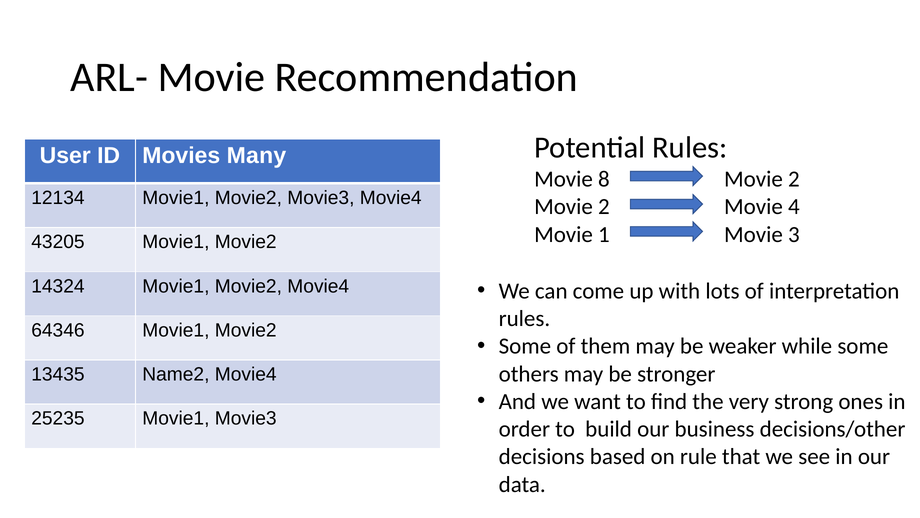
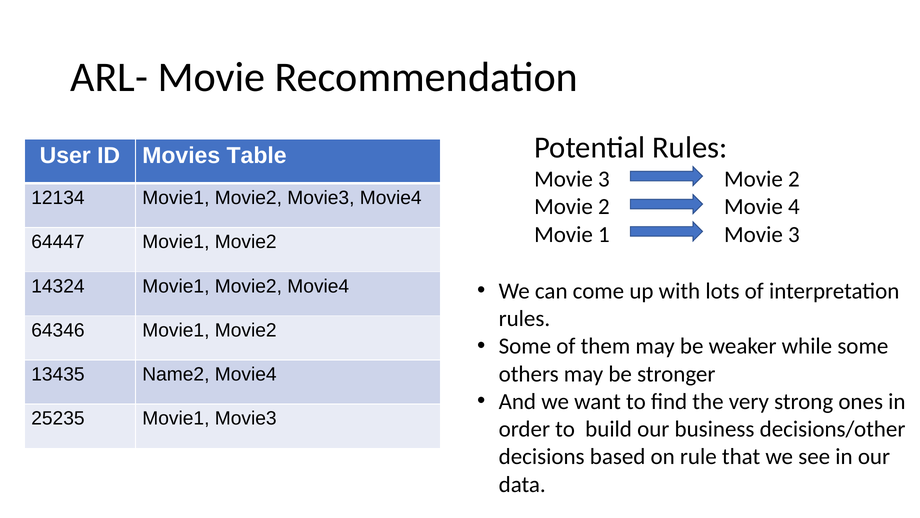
Many: Many -> Table (257, 156)
8: 8 -> 3 (604, 179)
43205: 43205 -> 64447 (58, 242)
